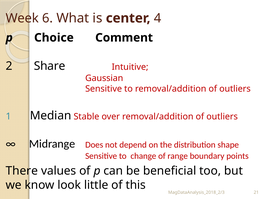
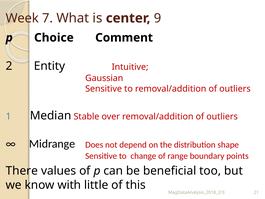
6: 6 -> 7 (48, 18)
4: 4 -> 9 (158, 18)
Share: Share -> Entity (50, 66)
look: look -> with (69, 185)
